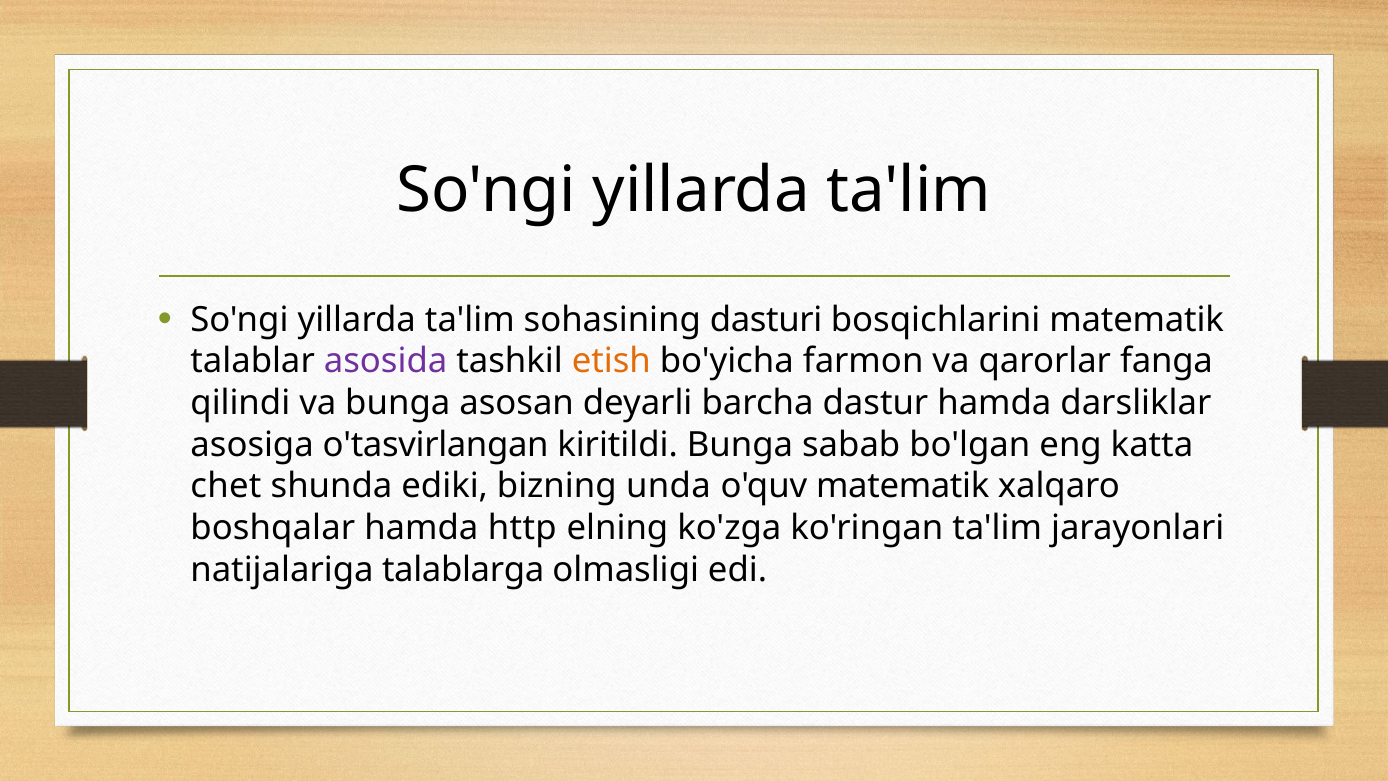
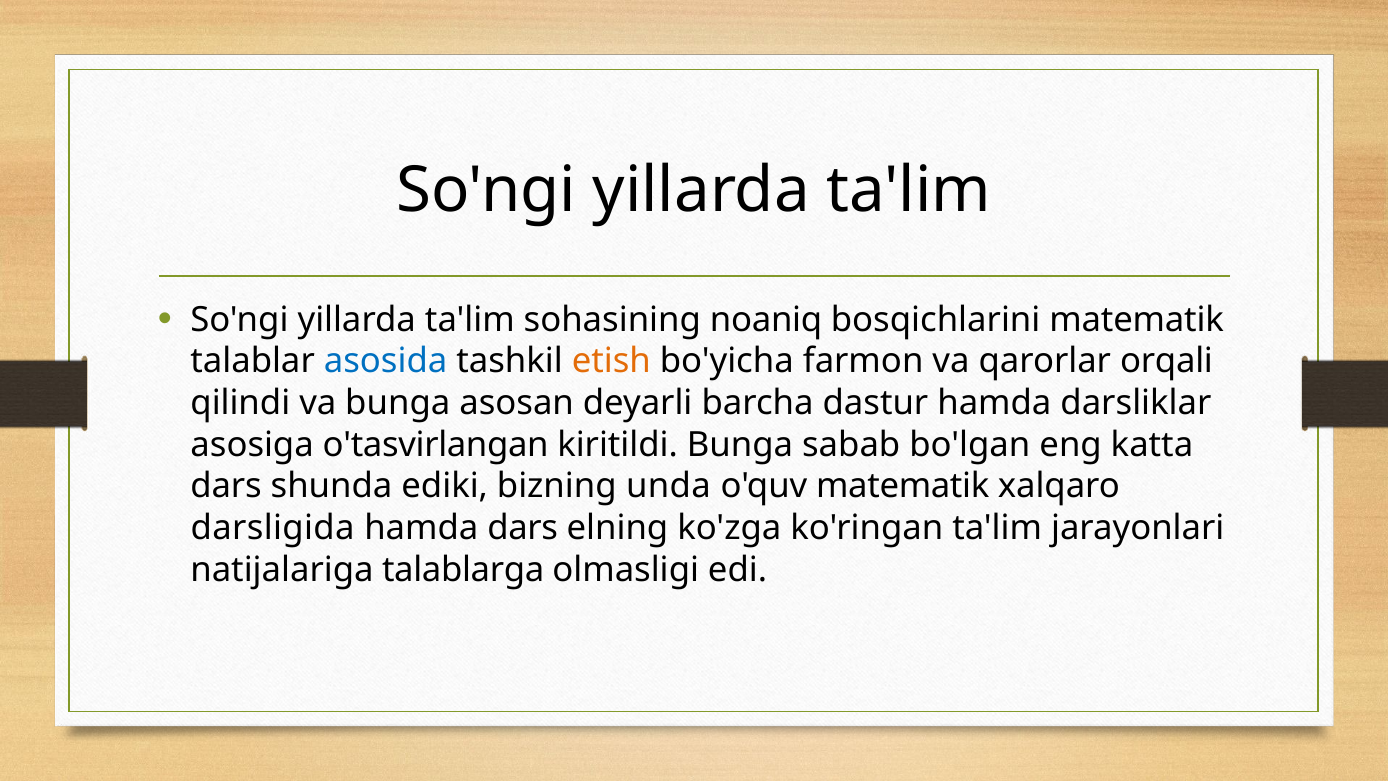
dasturi: dasturi -> noaniq (766, 320)
asosida colour: purple -> blue (386, 361)
fanga: fanga -> orqali (1167, 361)
chet: chet -> dars (226, 486)
boshqalar: boshqalar -> darsligida (273, 528)
hamda http: http -> dars (523, 528)
